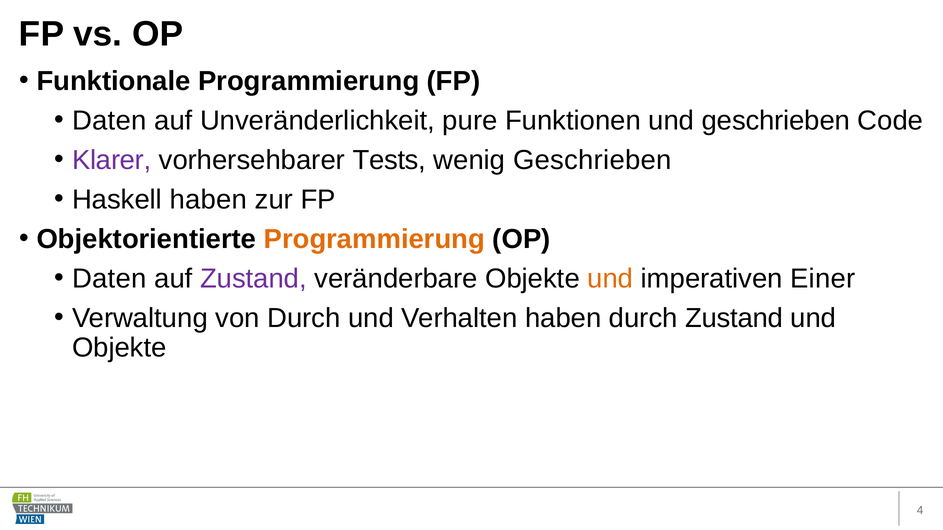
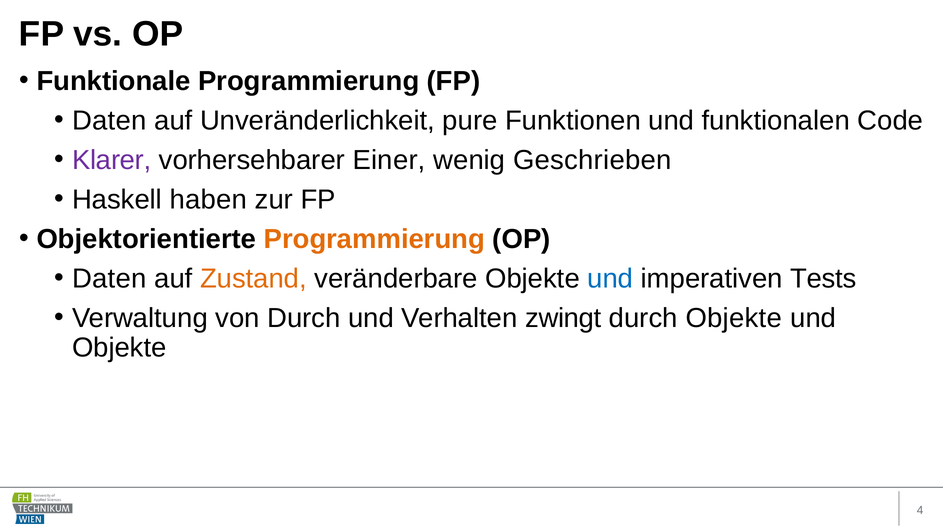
und geschrieben: geschrieben -> funktionalen (776, 121)
Tests: Tests -> Einer (389, 160)
Zustand colour: purple -> orange (253, 279)
und colour: orange -> blue (610, 279)
Einer: Einer -> Tests (823, 279)
Verhalten haben: haben -> zwingt (563, 318)
durch Zustand: Zustand -> Objekte (734, 318)
